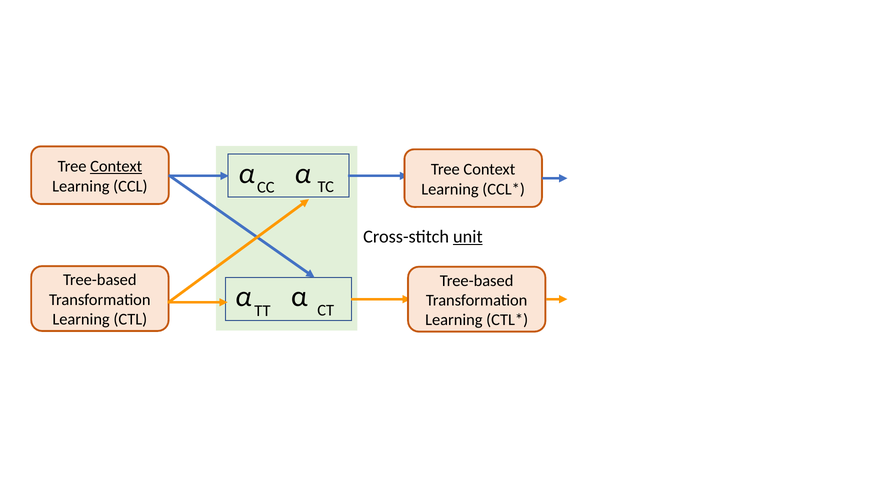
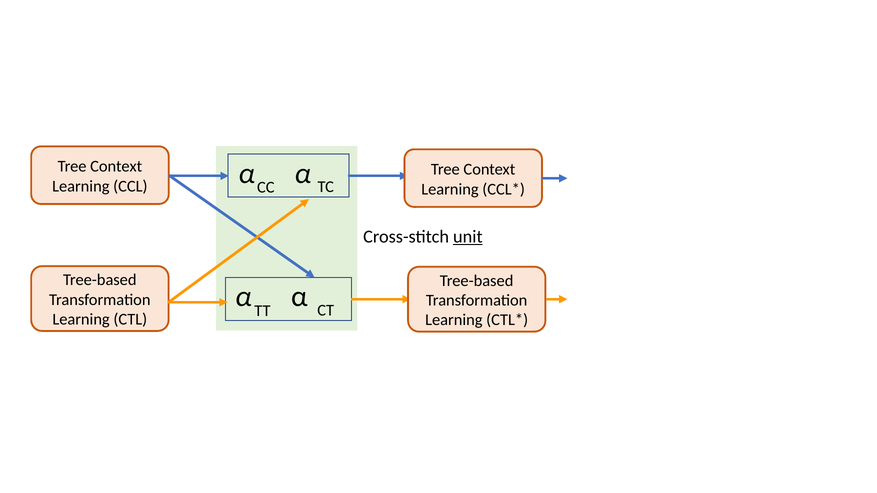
Context underline: present -> none (116, 167)
